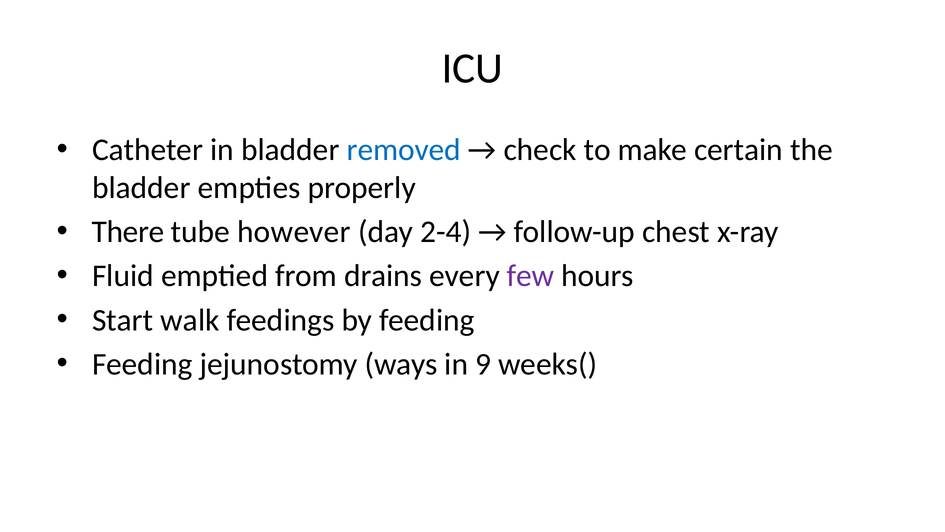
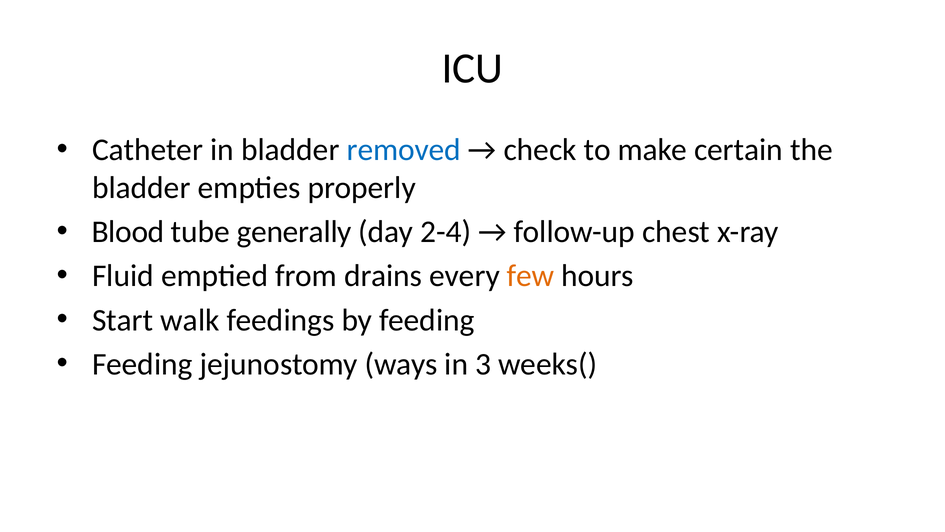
There: There -> Blood (128, 232)
however: however -> generally (294, 232)
few colour: purple -> orange (531, 276)
9: 9 -> 3 (483, 364)
